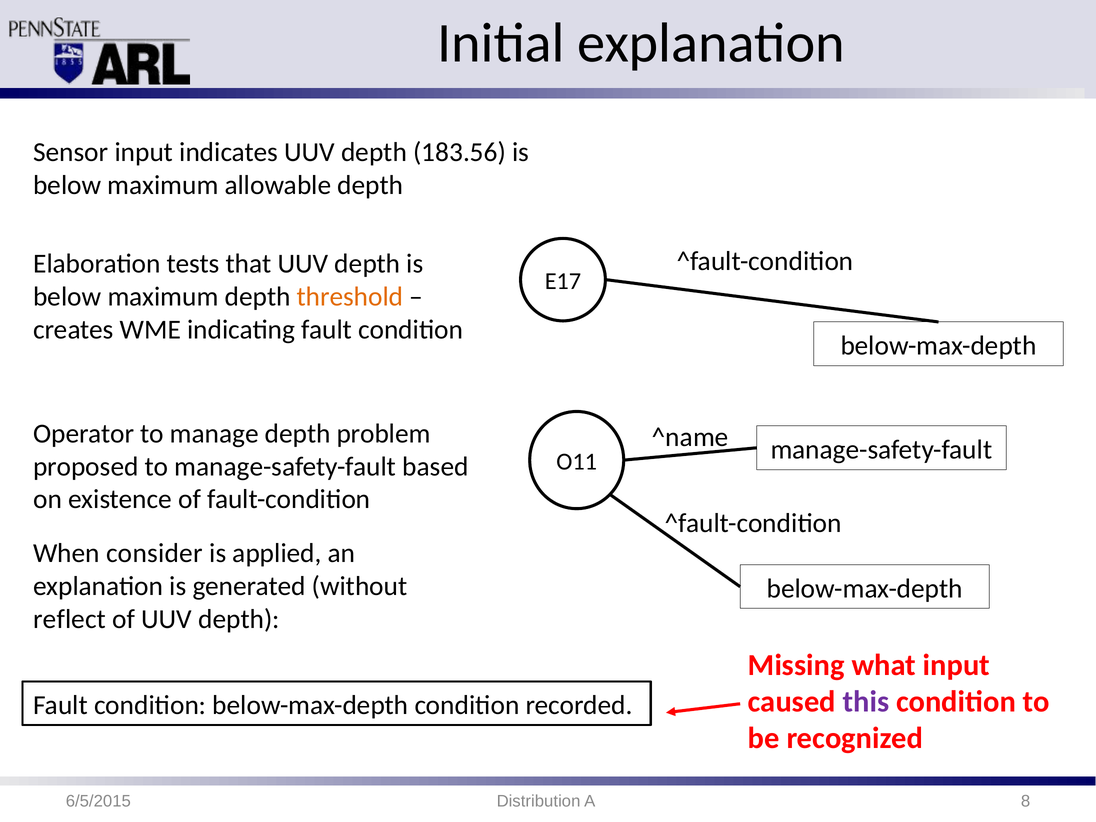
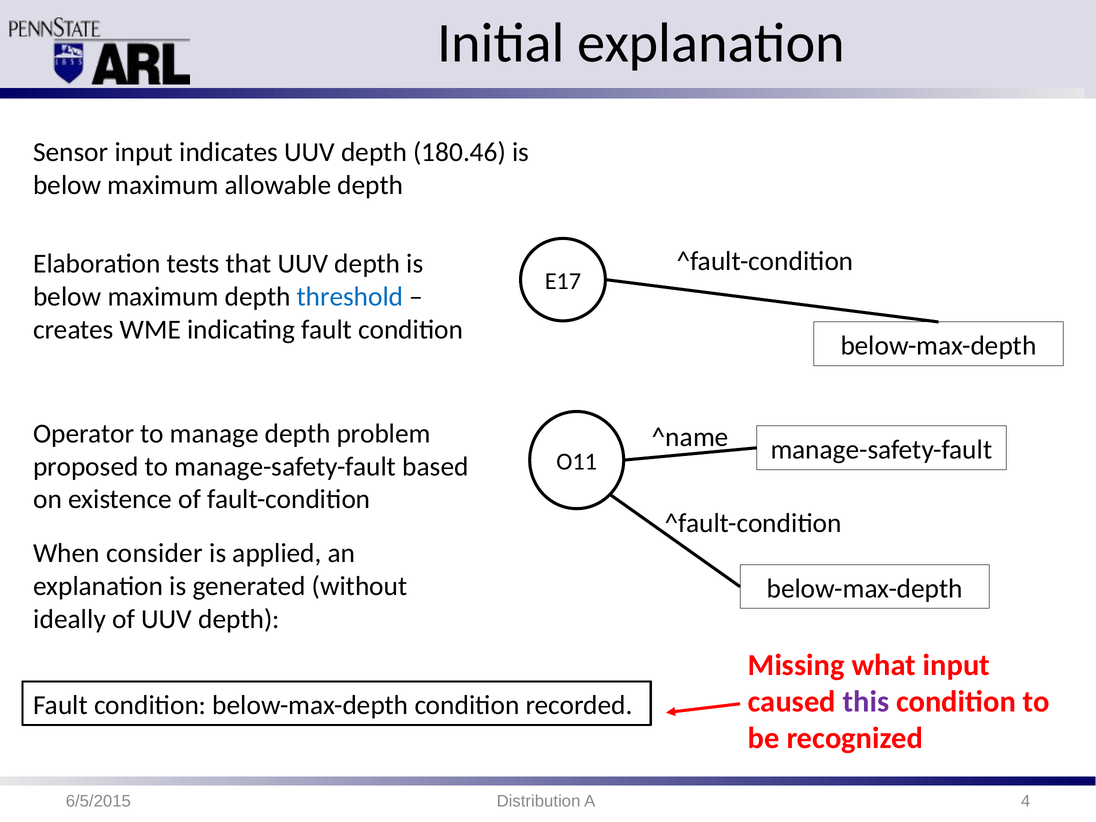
183.56: 183.56 -> 180.46 (460, 152)
threshold colour: orange -> blue (350, 297)
reflect: reflect -> ideally (70, 619)
8: 8 -> 4 (1026, 801)
